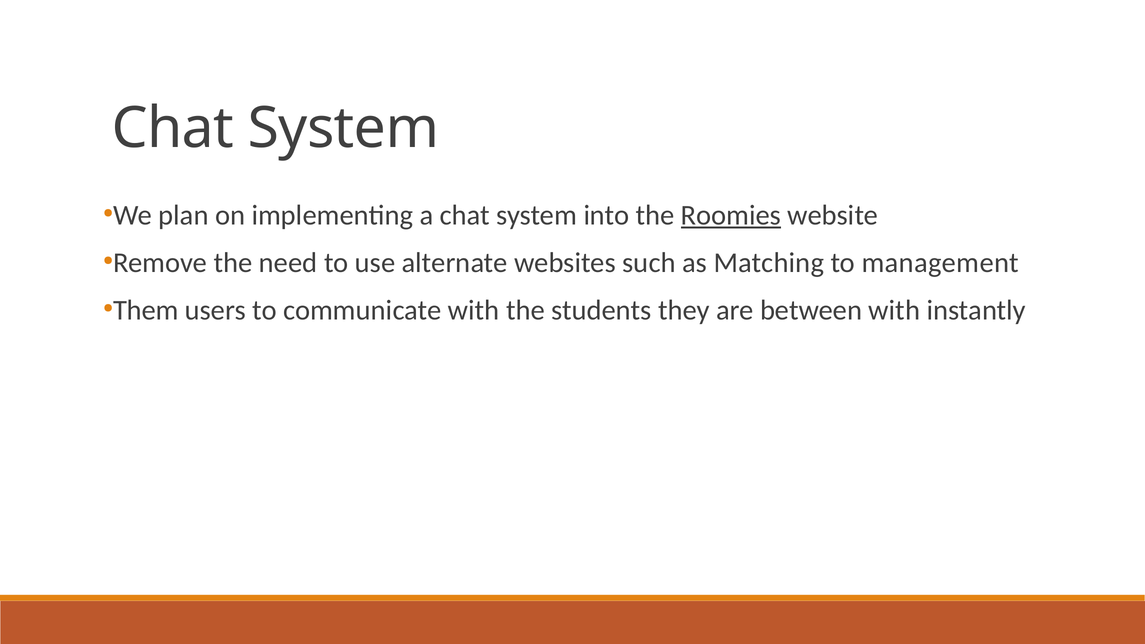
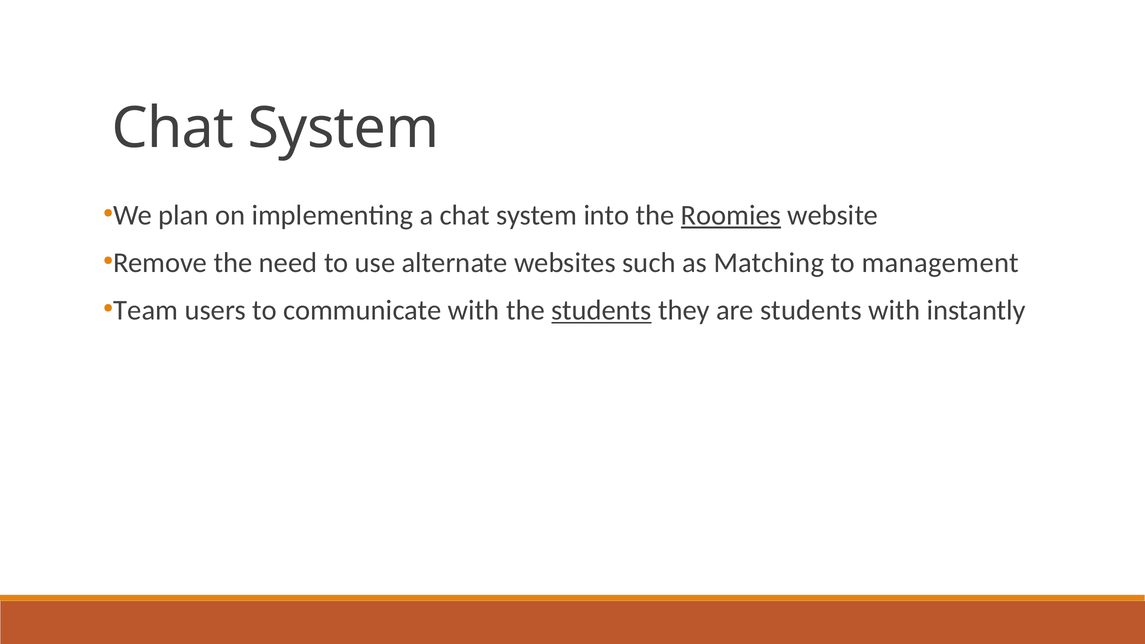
Them: Them -> Team (146, 310)
students underline: none -> present (601, 310)
are between: between -> students (811, 310)
